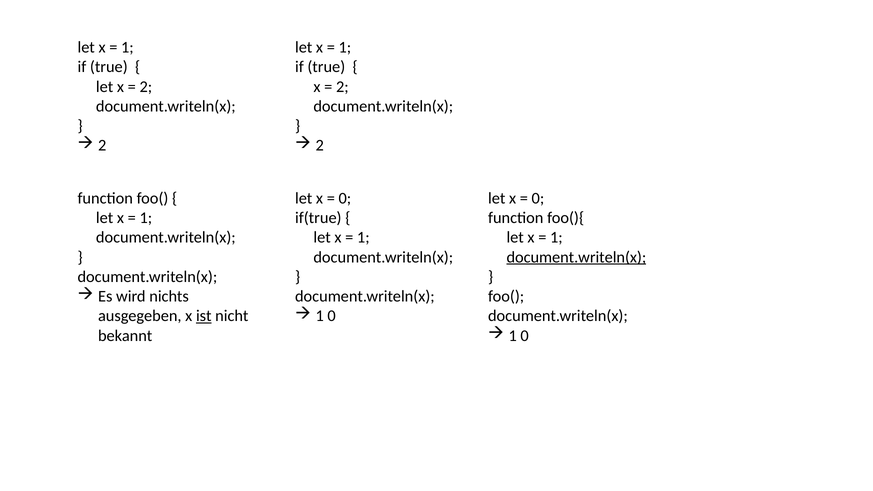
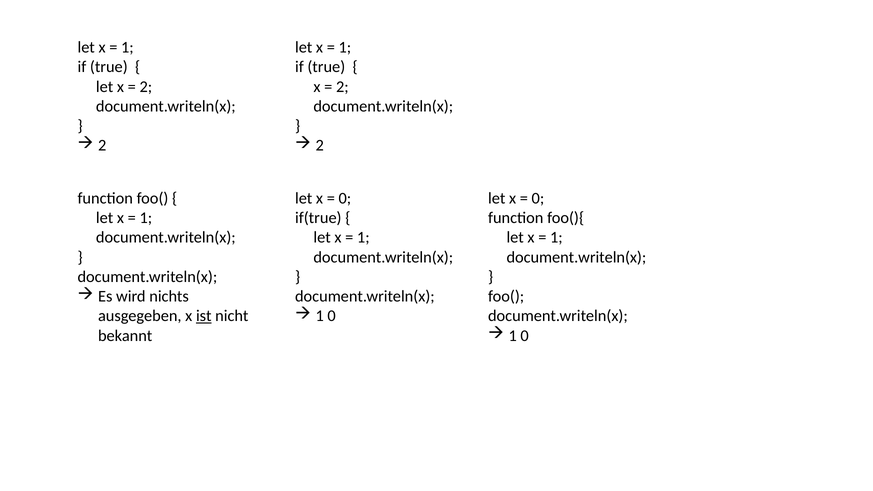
document.writeln(x underline: present -> none (576, 257)
